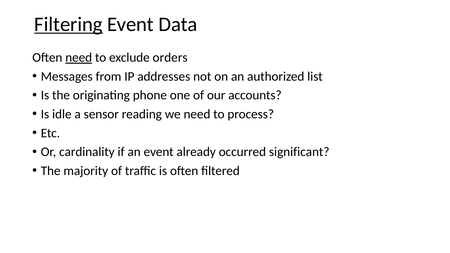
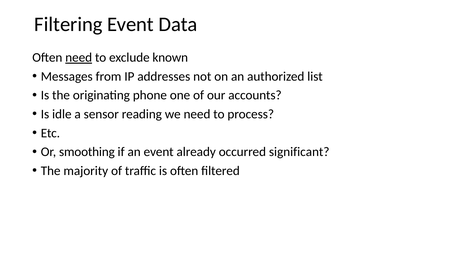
Filtering underline: present -> none (68, 24)
orders: orders -> known (170, 58)
cardinality: cardinality -> smoothing (87, 152)
